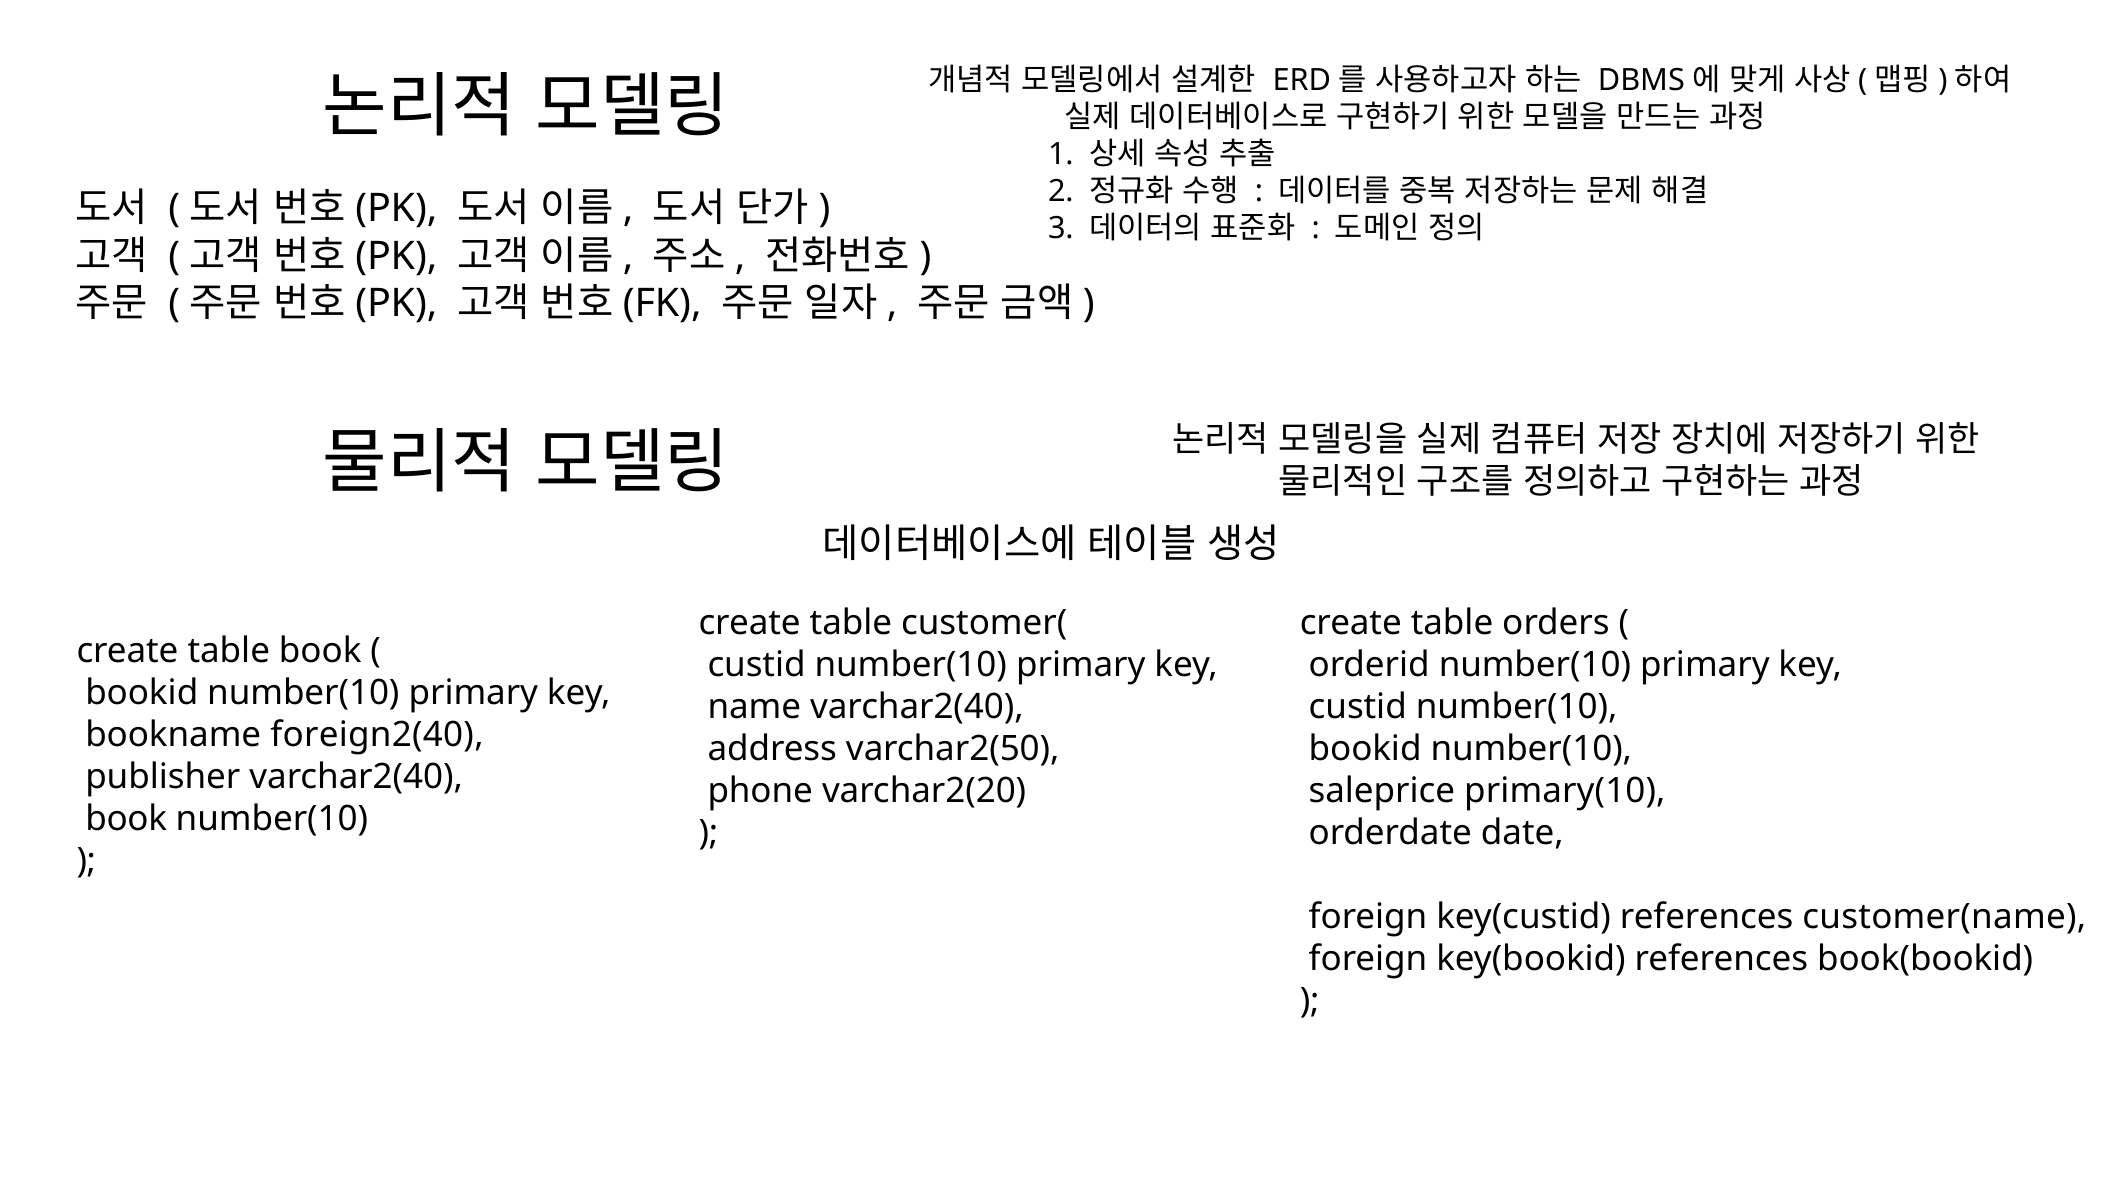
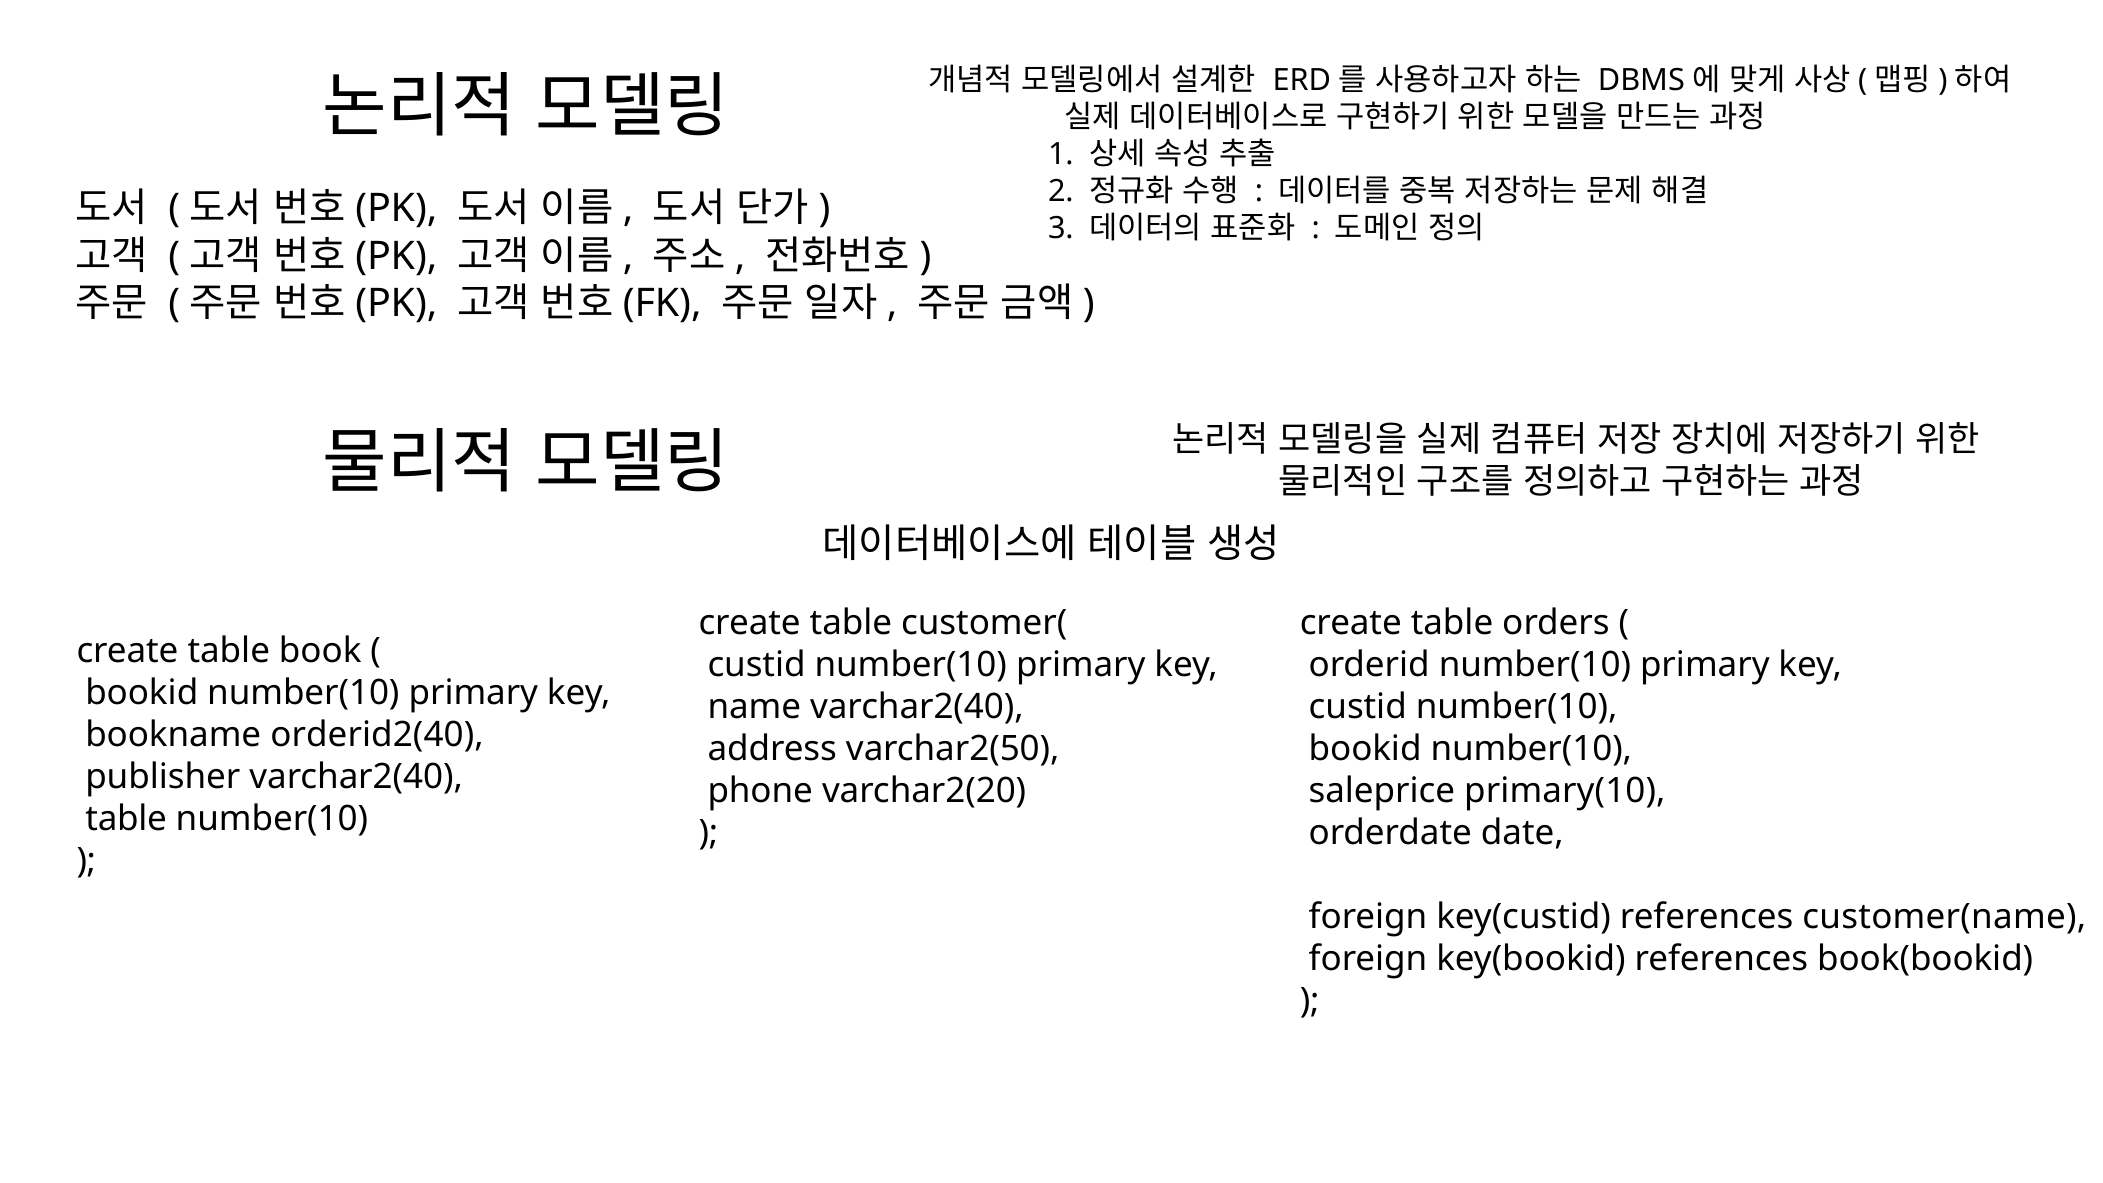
foreign2(40: foreign2(40 -> orderid2(40 (377, 735)
book: book -> table (126, 819)
